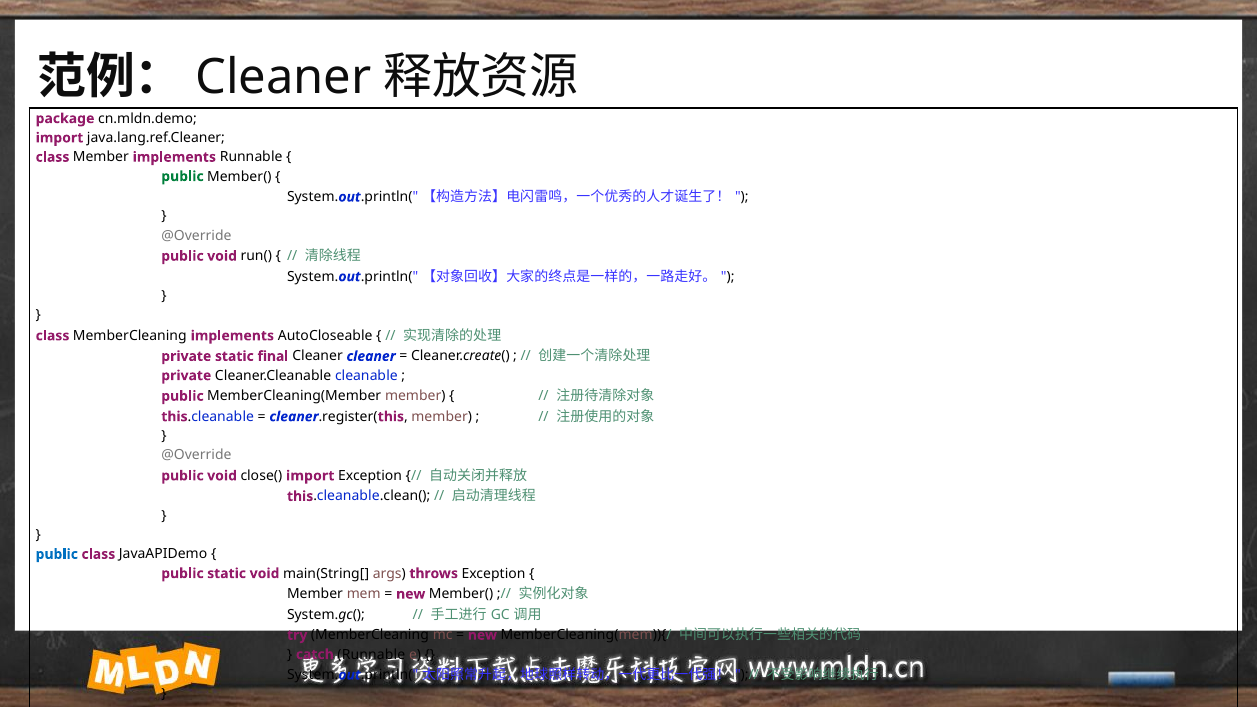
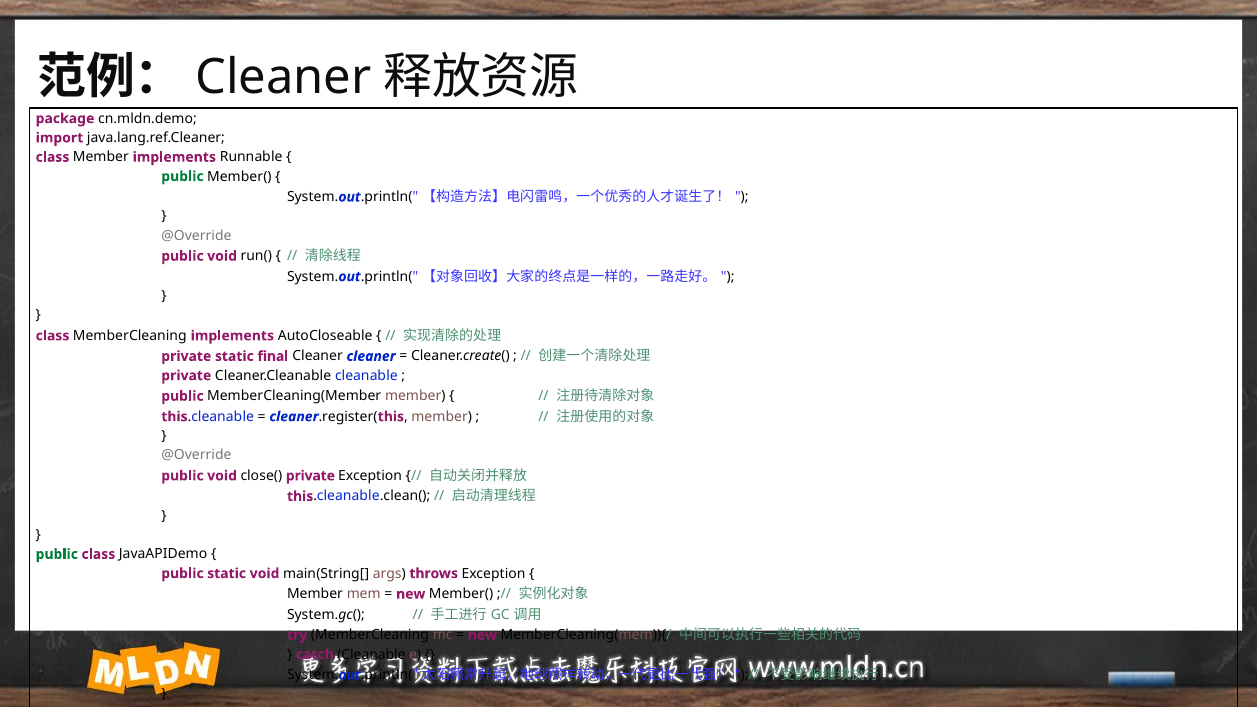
close( import: import -> private (310, 476)
public colour: blue -> green (57, 554)
catch Runnable: Runnable -> Cleanable (371, 654)
